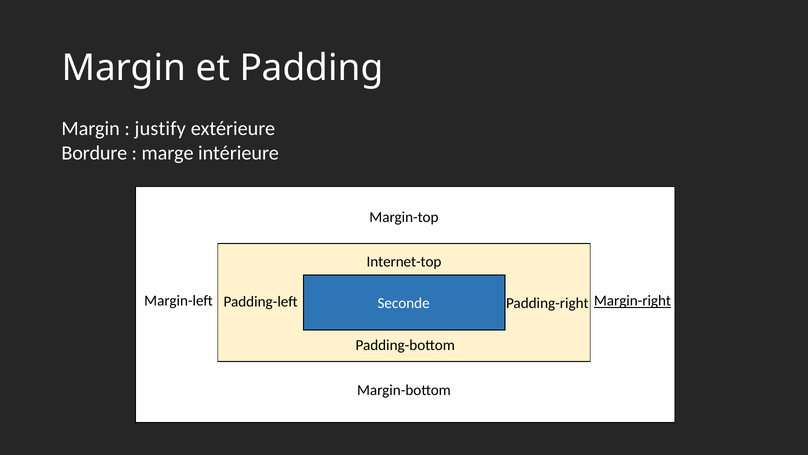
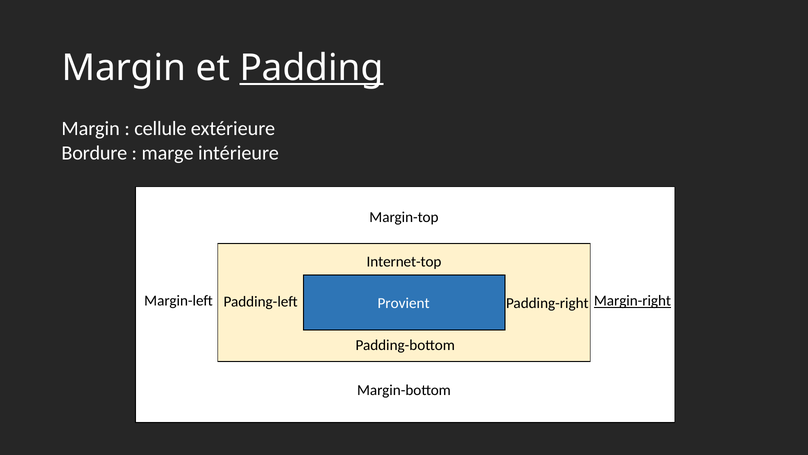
Padding underline: none -> present (312, 68)
justify: justify -> cellule (160, 129)
Seconde: Seconde -> Provient (404, 303)
